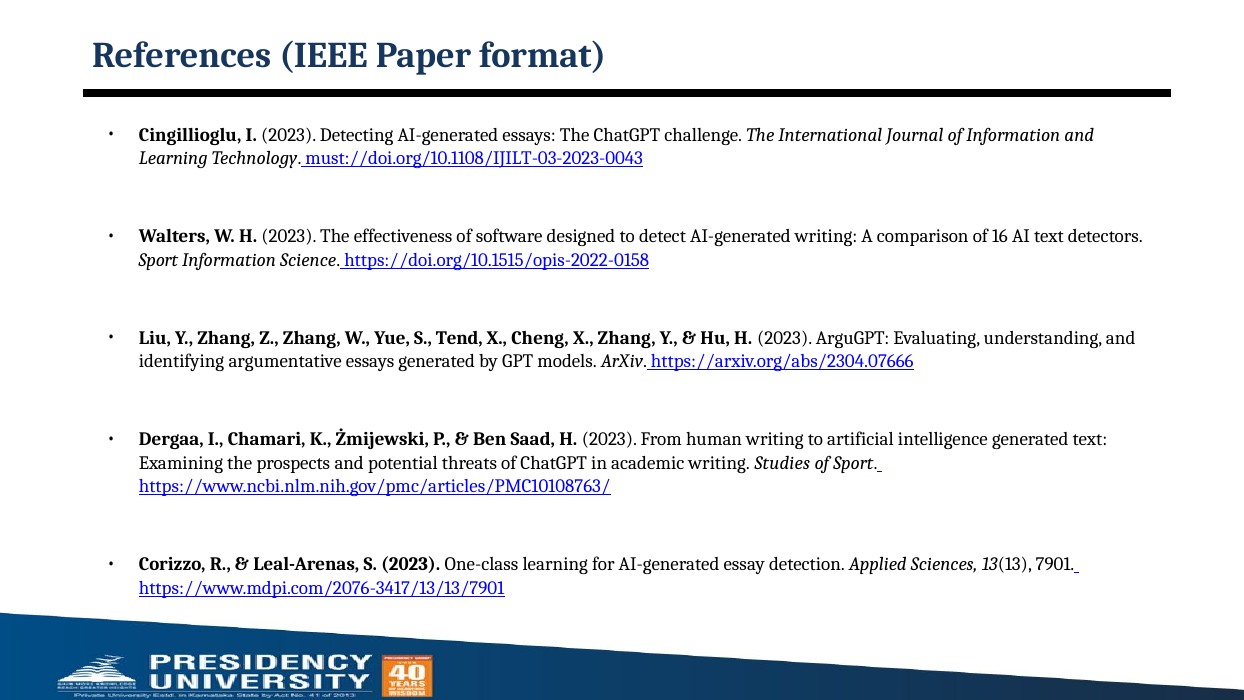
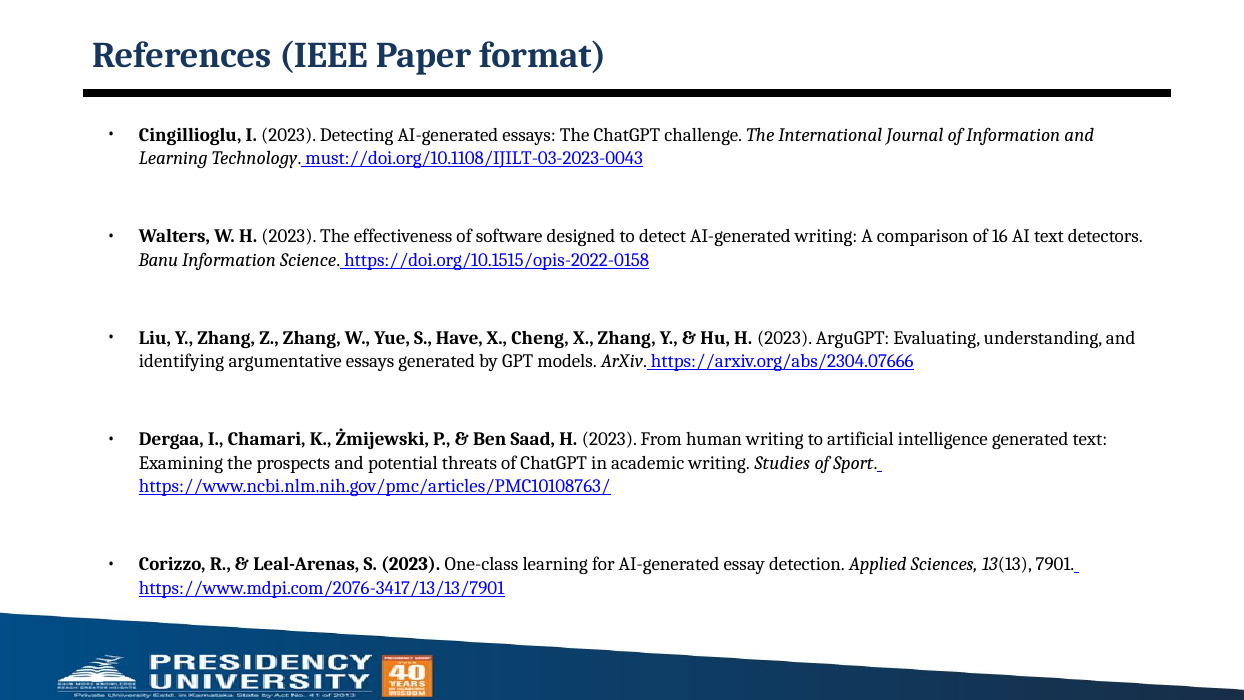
Sport: Sport -> Banu (158, 260)
Tend: Tend -> Have (459, 338)
